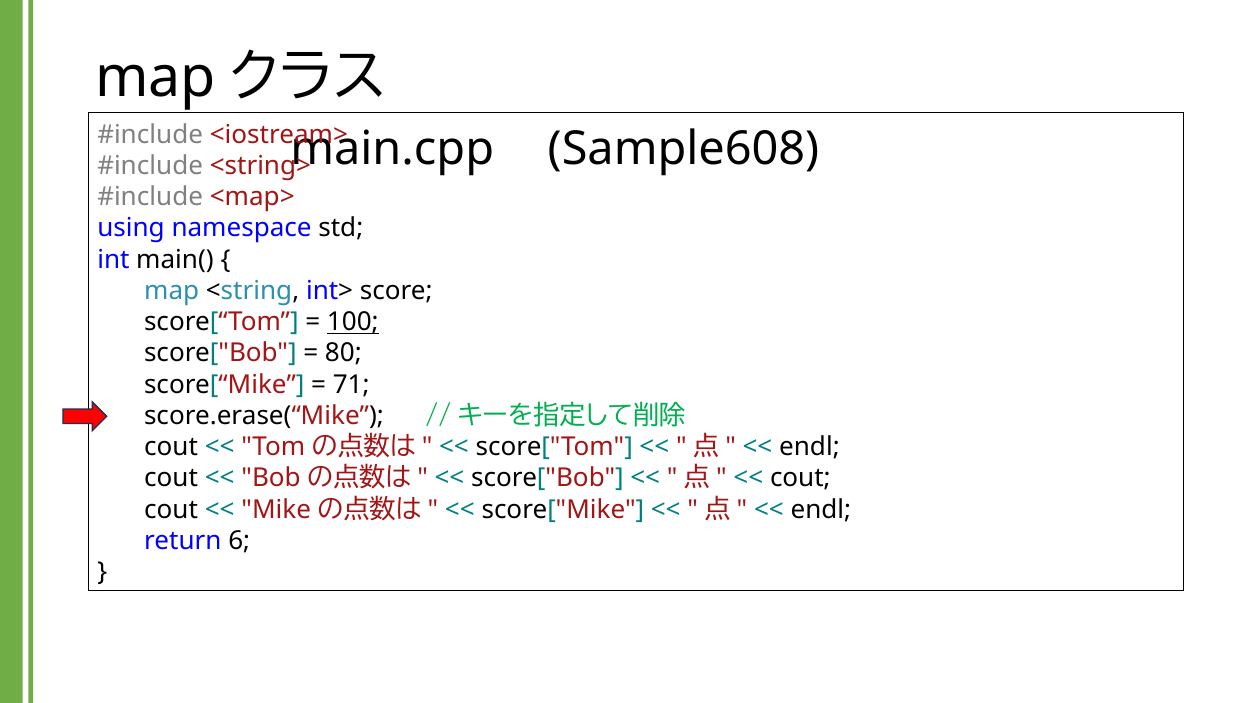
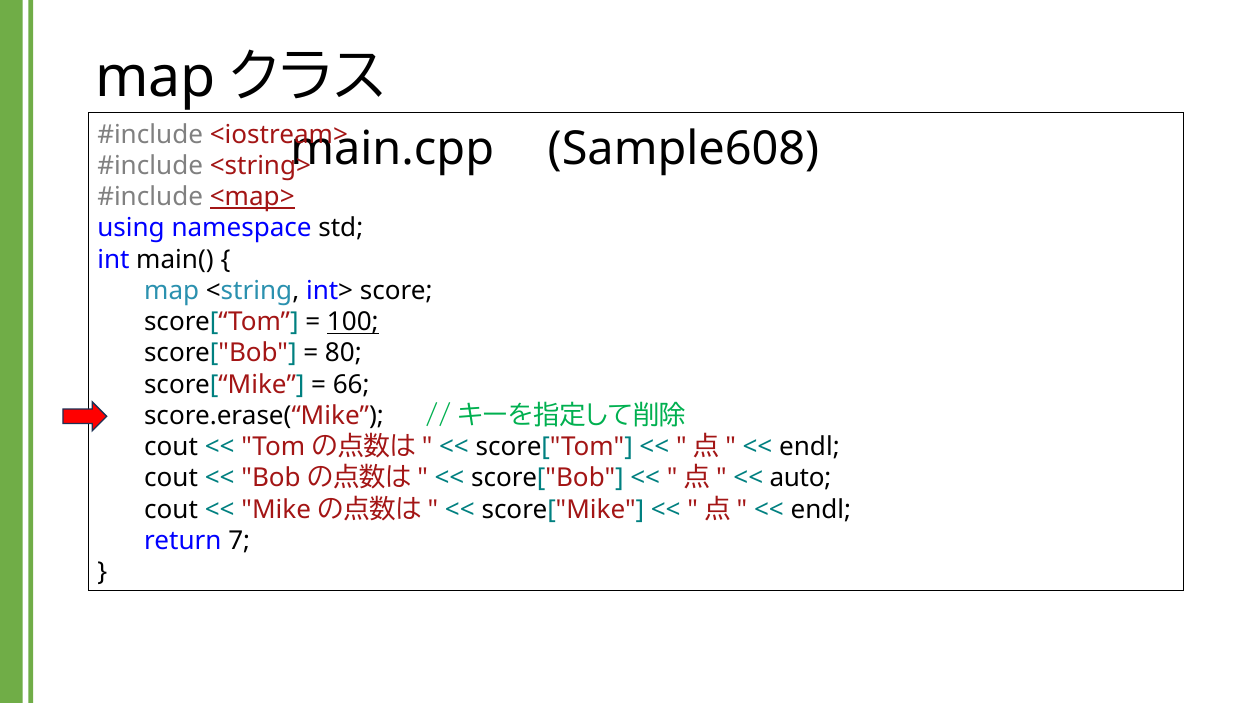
<map> underline: none -> present (252, 197)
71: 71 -> 66 (351, 385)
cout: cout -> auto (800, 478)
6: 6 -> 7 (239, 541)
